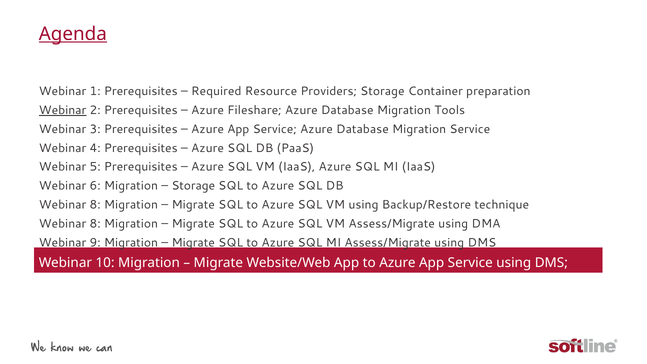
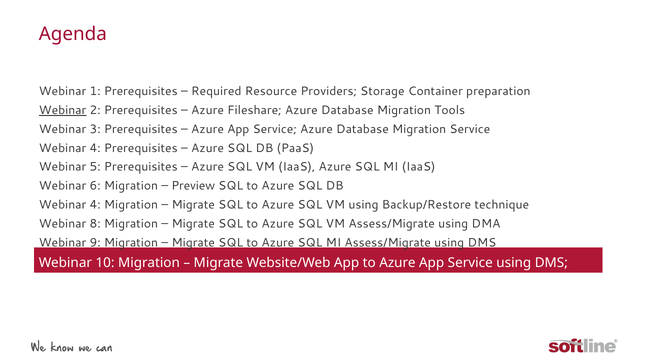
Agenda underline: present -> none (73, 34)
Storage: Storage -> Preview (193, 186)
8: 8 -> 4 (95, 205)
